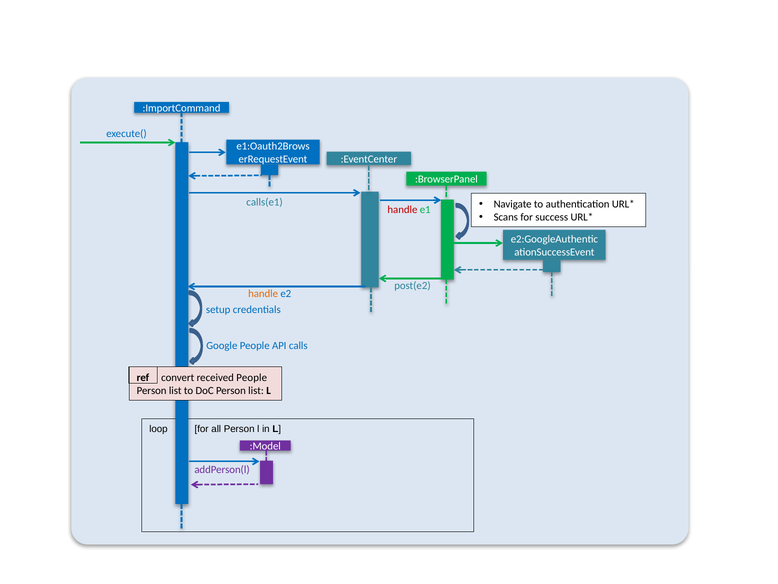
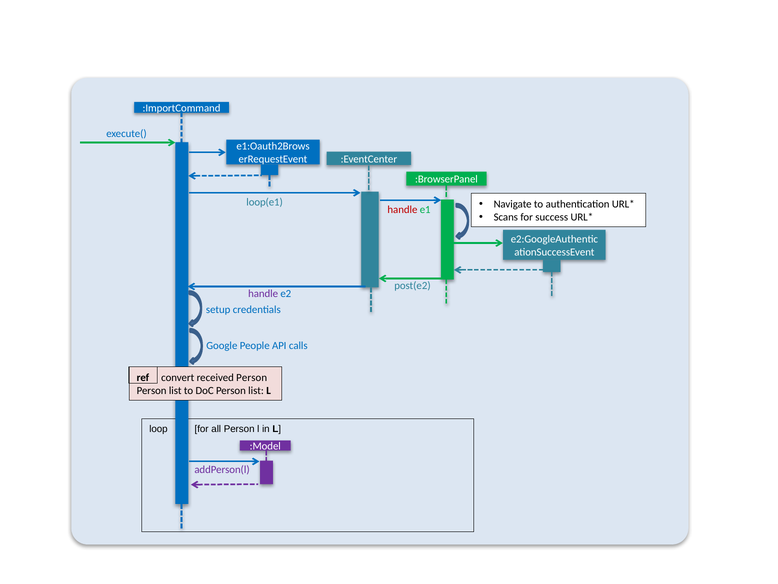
calls(e1: calls(e1 -> loop(e1 (265, 202)
handle colour: orange -> purple (263, 293)
received People: People -> Person (252, 377)
